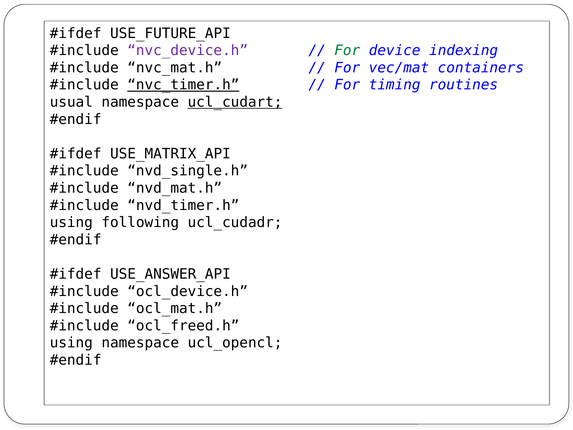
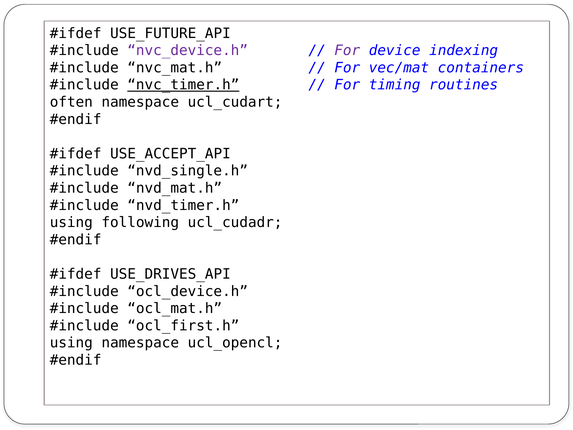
For colour: green -> purple (347, 50)
usual: usual -> often (71, 102)
ucl_cudart underline: present -> none (235, 102)
USE_MATRIX_API: USE_MATRIX_API -> USE_ACCEPT_API (170, 154)
USE_ANSWER_API: USE_ANSWER_API -> USE_DRIVES_API (170, 274)
ocl_freed.h: ocl_freed.h -> ocl_first.h (183, 326)
